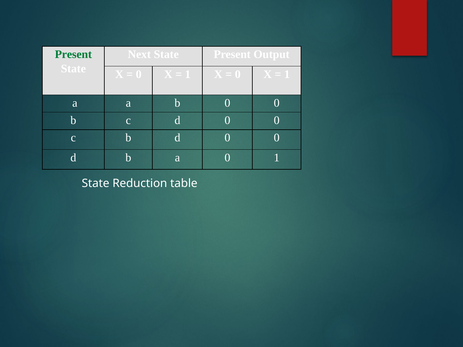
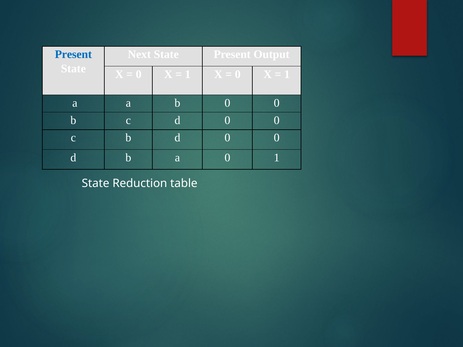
Present colour: green -> blue (73, 54)
